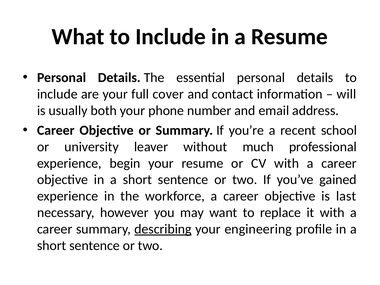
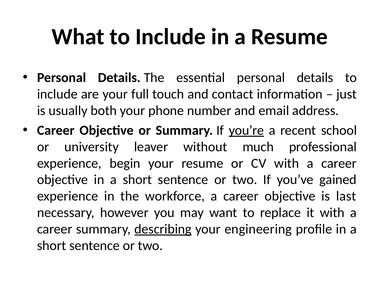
cover: cover -> touch (168, 94)
will: will -> just (347, 94)
you’re underline: none -> present (246, 130)
